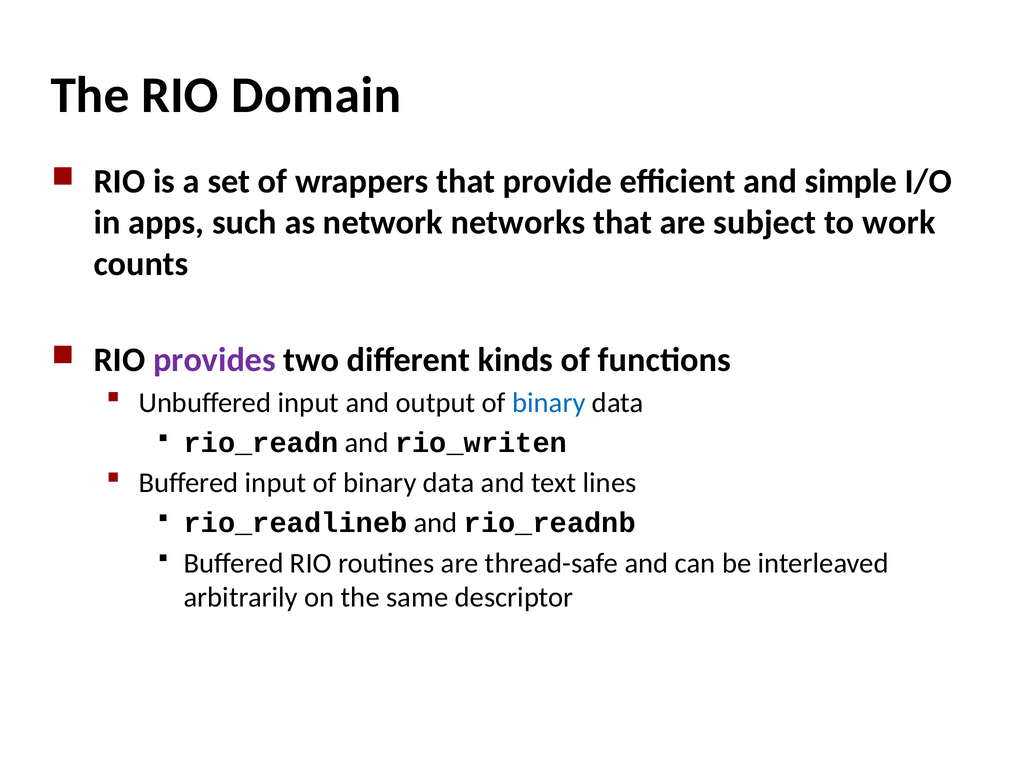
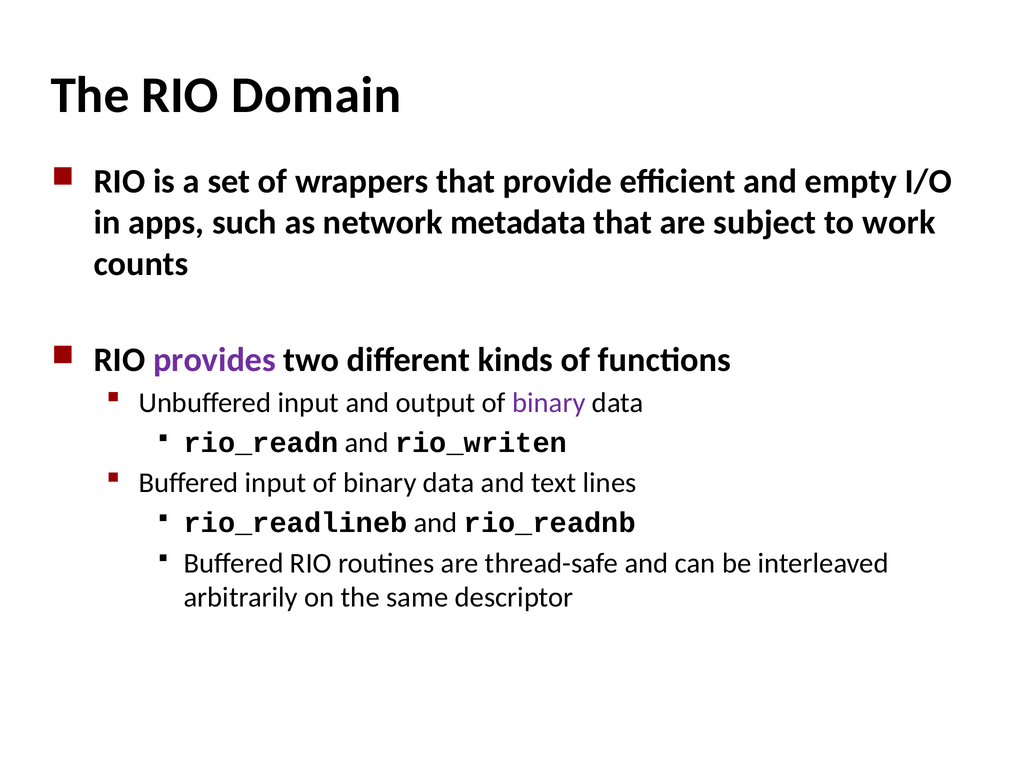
simple: simple -> empty (851, 182)
networks: networks -> metadata (518, 223)
binary colour: blue -> purple (549, 403)
